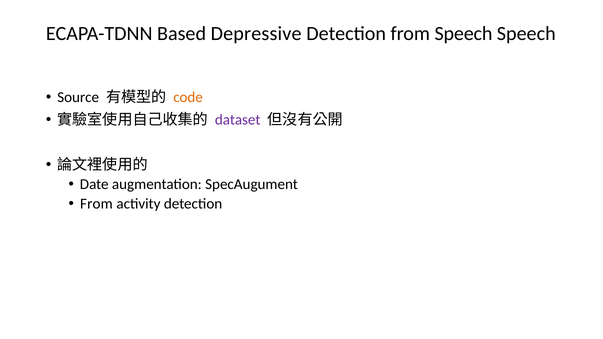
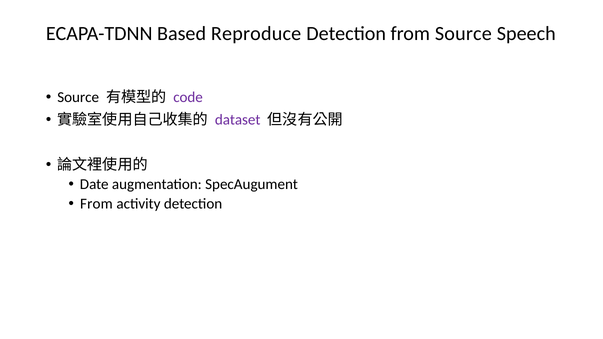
Depressive: Depressive -> Reproduce (256, 34)
from Speech: Speech -> Source (463, 34)
code colour: orange -> purple (188, 97)
